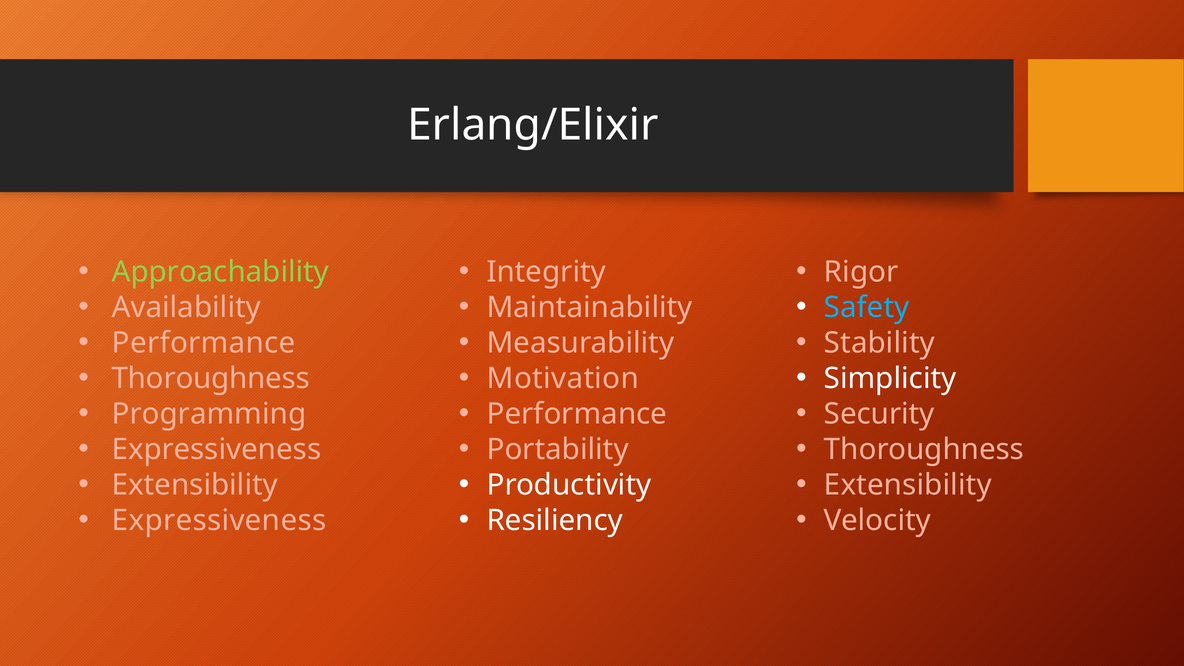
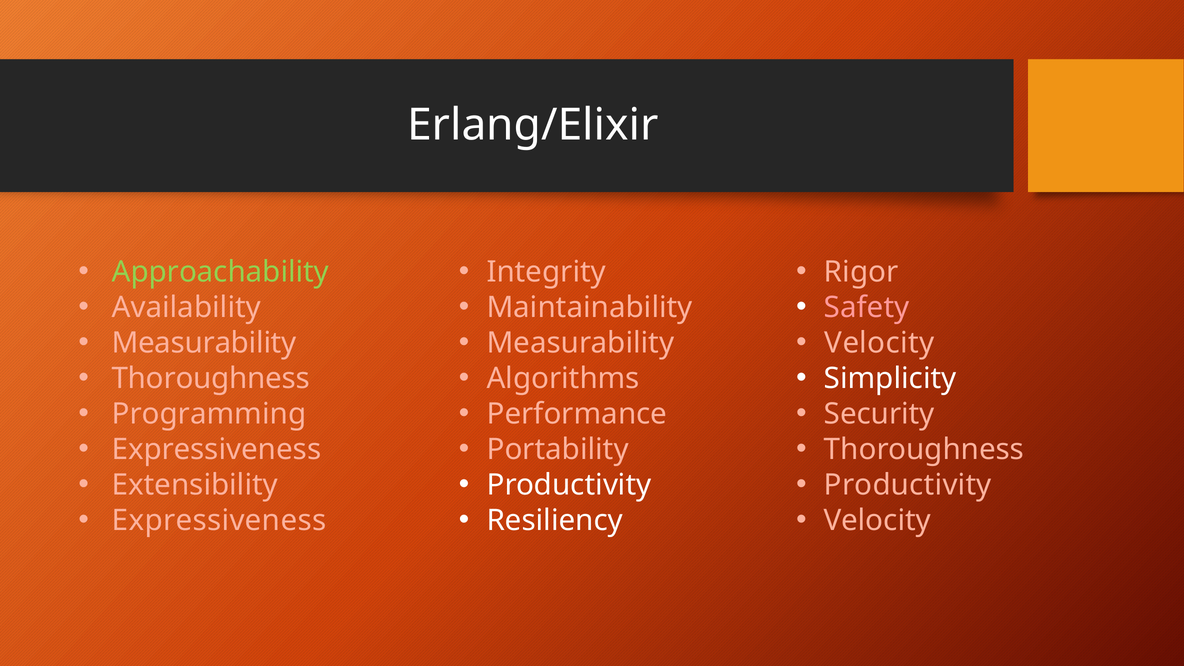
Safety colour: light blue -> pink (867, 308)
Performance: Performance -> Measurability (204, 343)
Stability: Stability -> Velocity (879, 343)
Motivation: Motivation -> Algorithms (563, 379)
Extensibility: Extensibility -> Productivity (908, 485)
